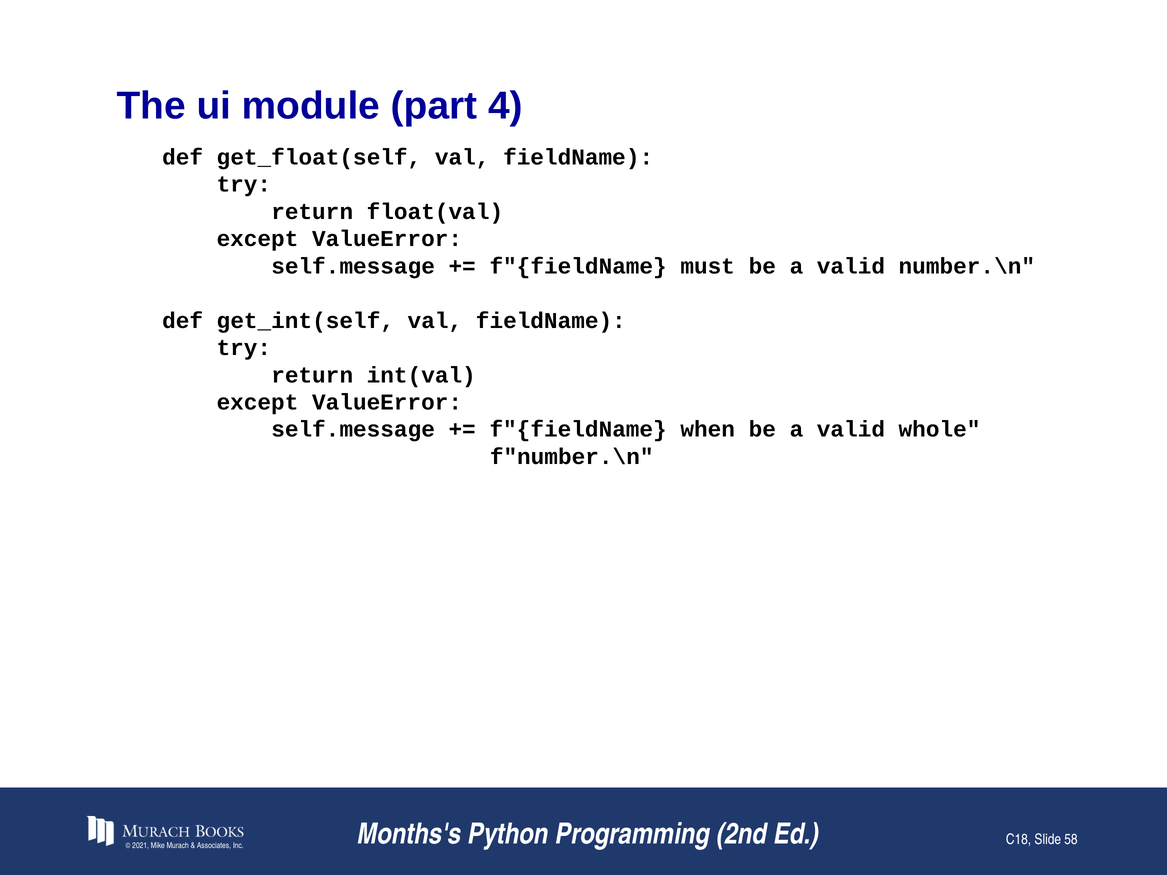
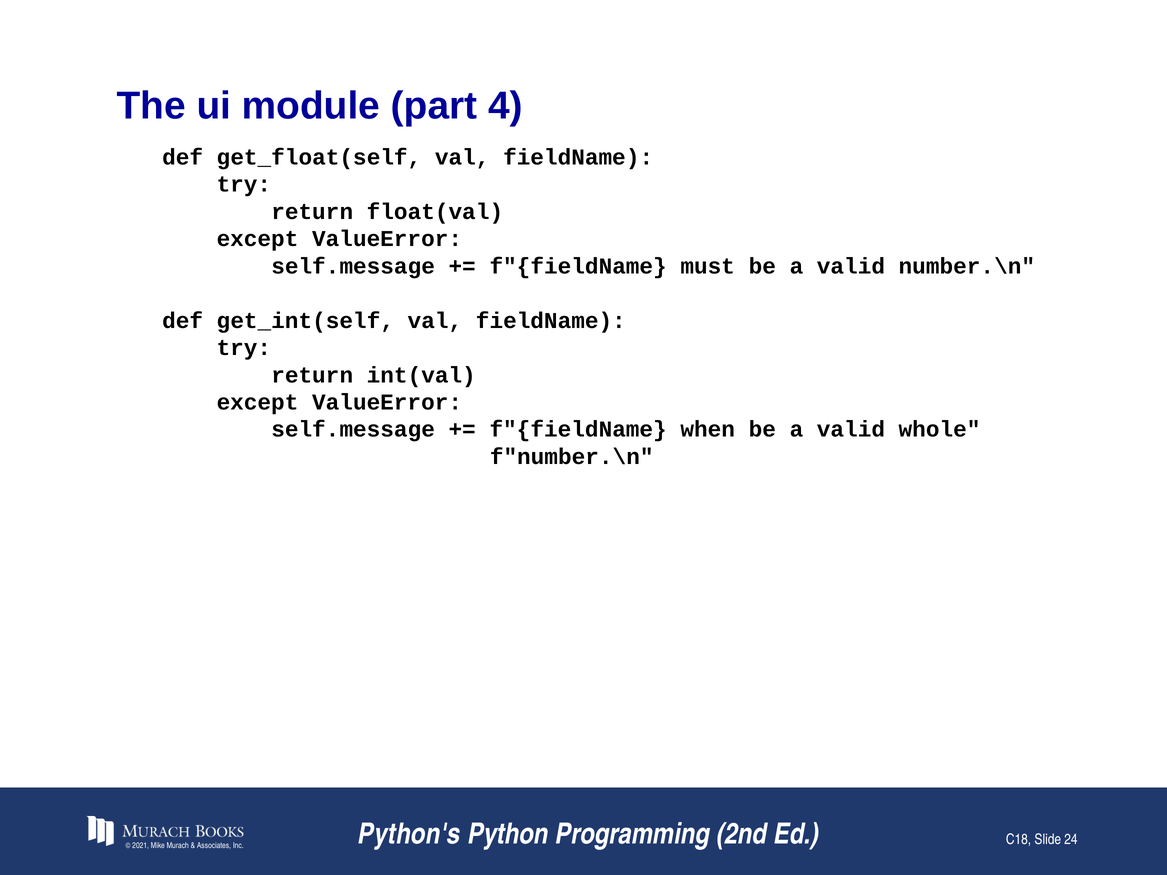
Months's: Months's -> Python's (409, 834)
58: 58 -> 24 (1071, 840)
